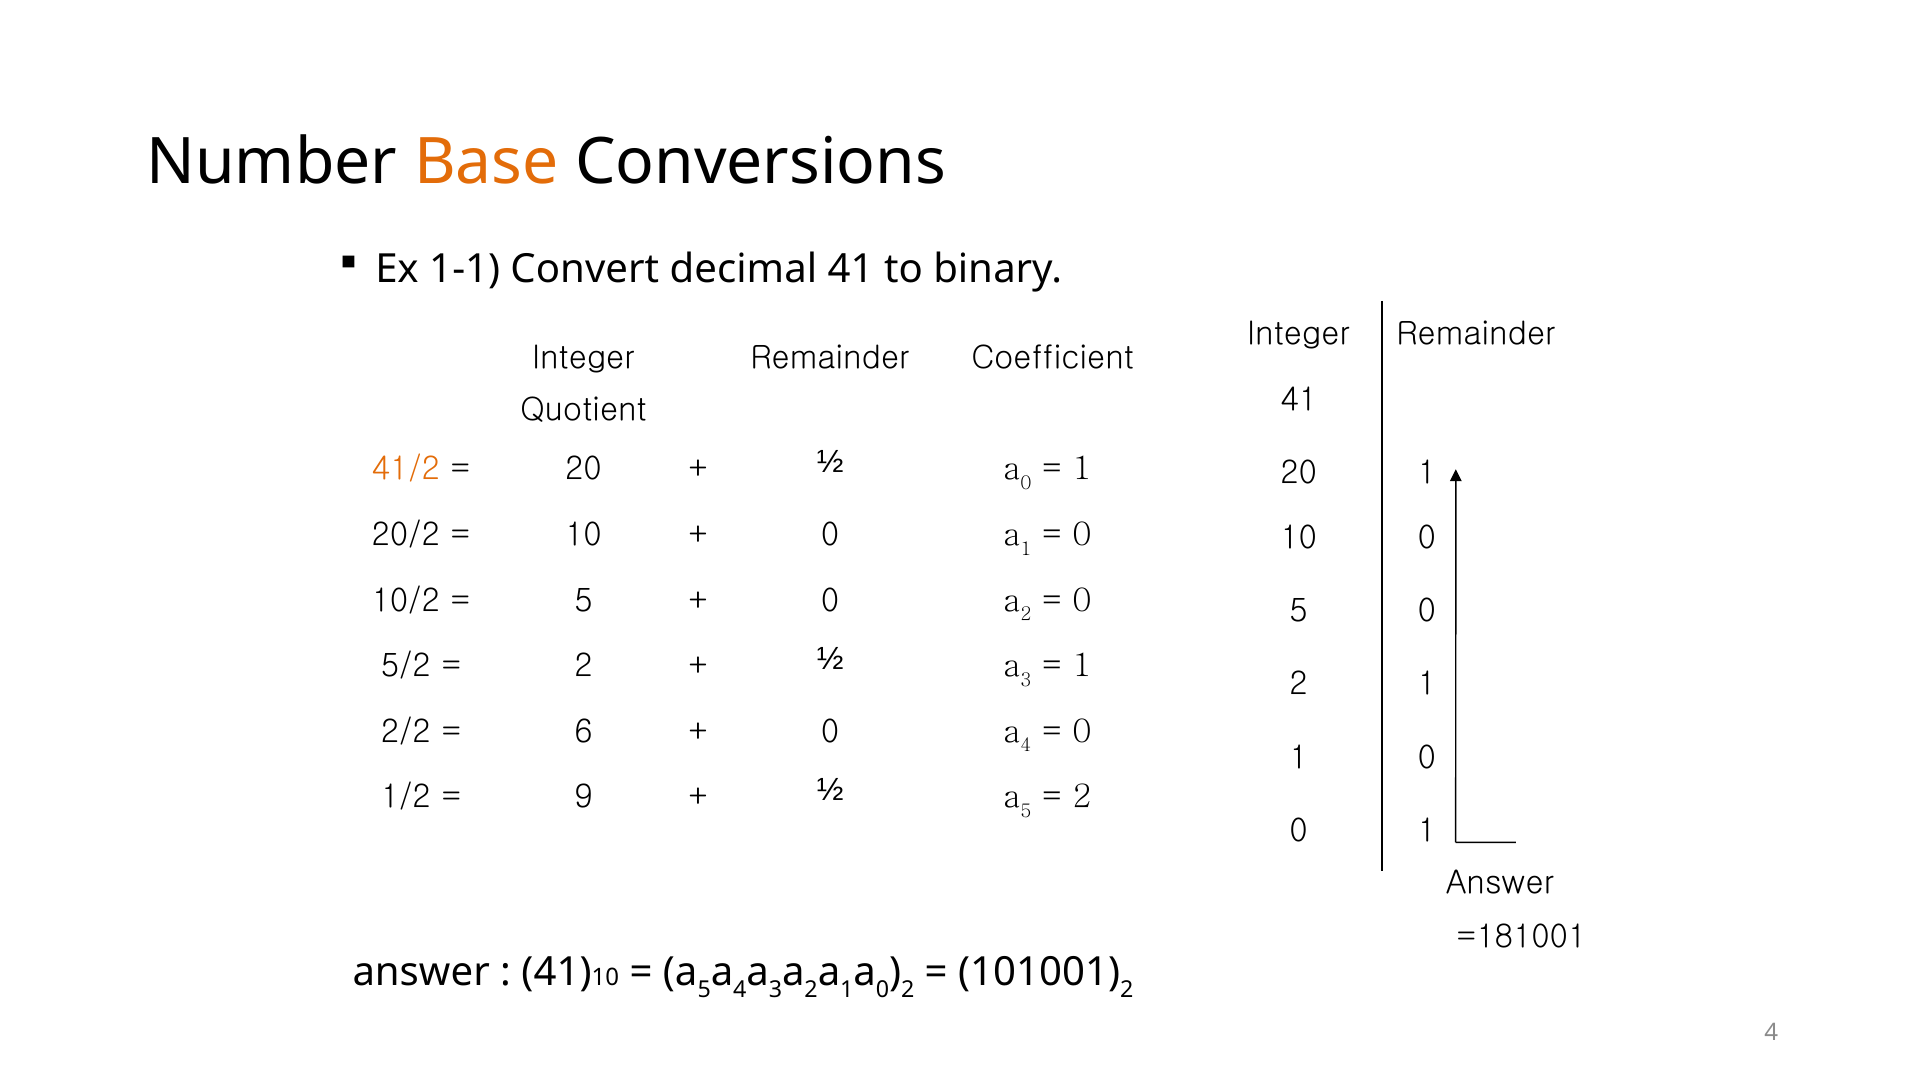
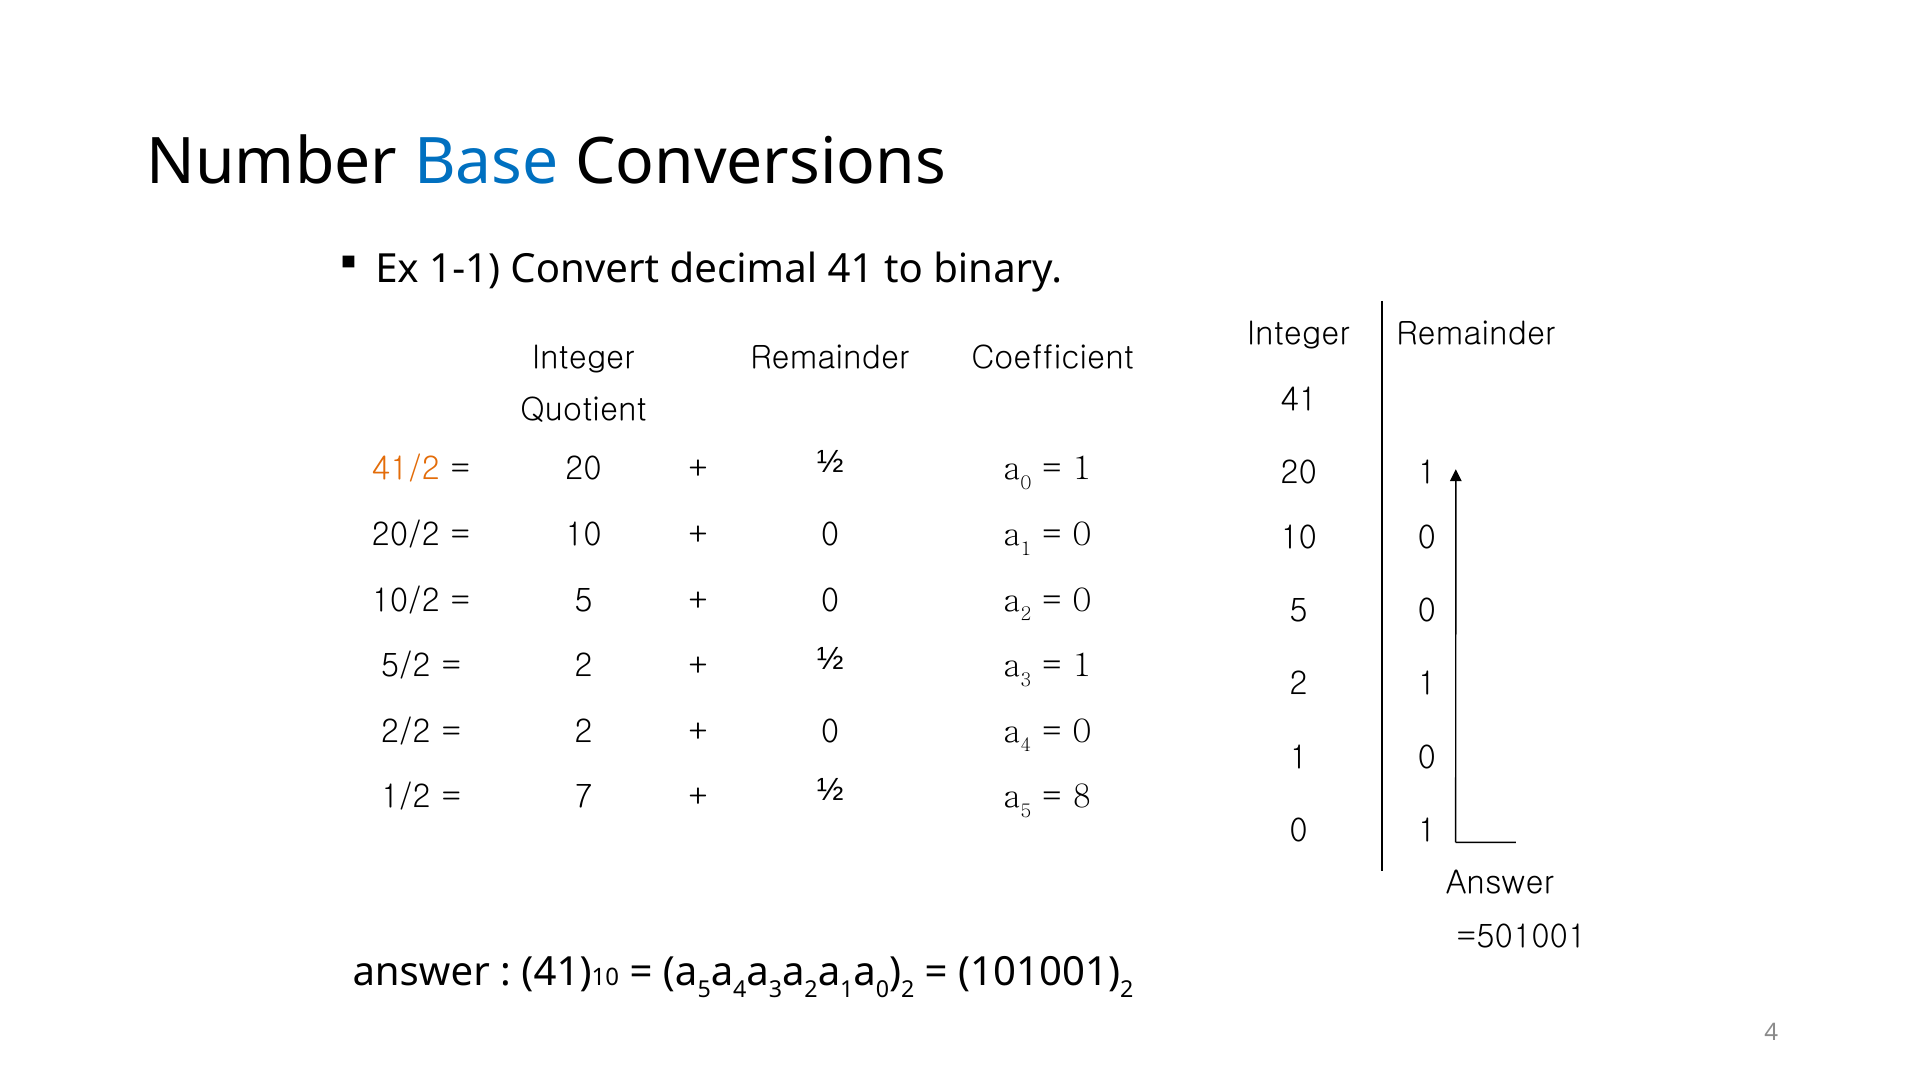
Base colour: orange -> blue (486, 162)
6: 6 -> 2 (584, 732)
9: 9 -> 7 (584, 797)
2: 2 -> 8 (1082, 797)
=181001: =181001 -> =501001 (1521, 937)
